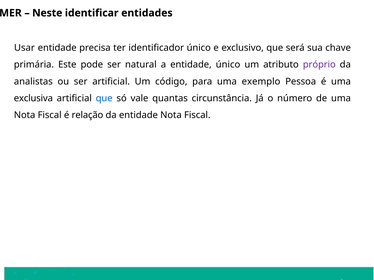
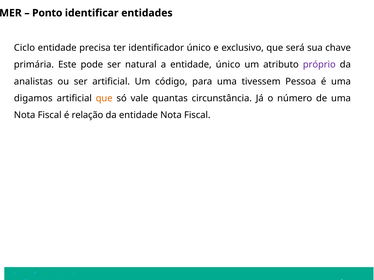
Neste: Neste -> Ponto (47, 13)
Usar: Usar -> Ciclo (24, 48)
exemplo: exemplo -> tivessem (261, 82)
exclusiva: exclusiva -> digamos (33, 98)
que colour: blue -> orange (104, 98)
